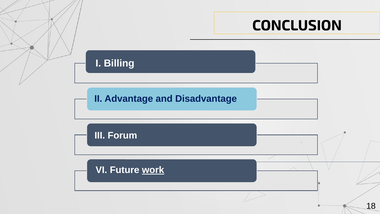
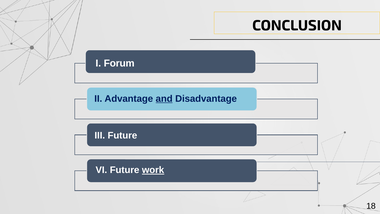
Billing: Billing -> Forum (119, 63)
and underline: none -> present (164, 99)
III Forum: Forum -> Future (122, 135)
